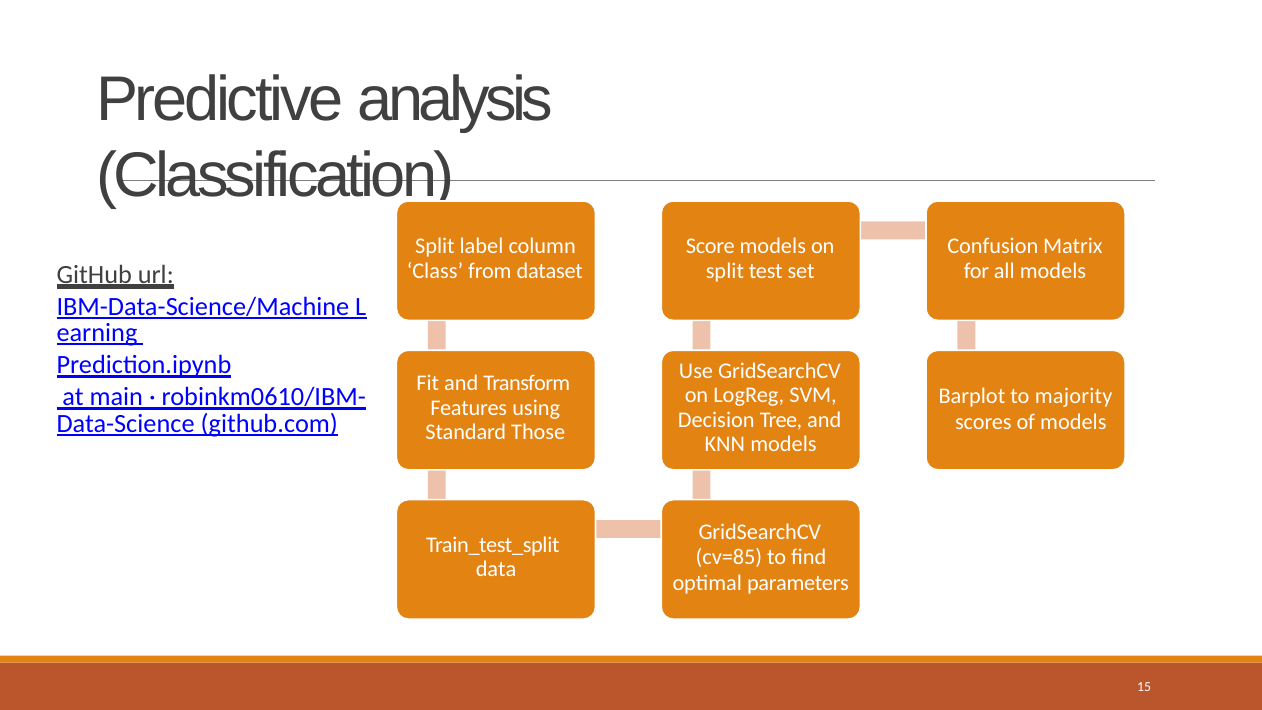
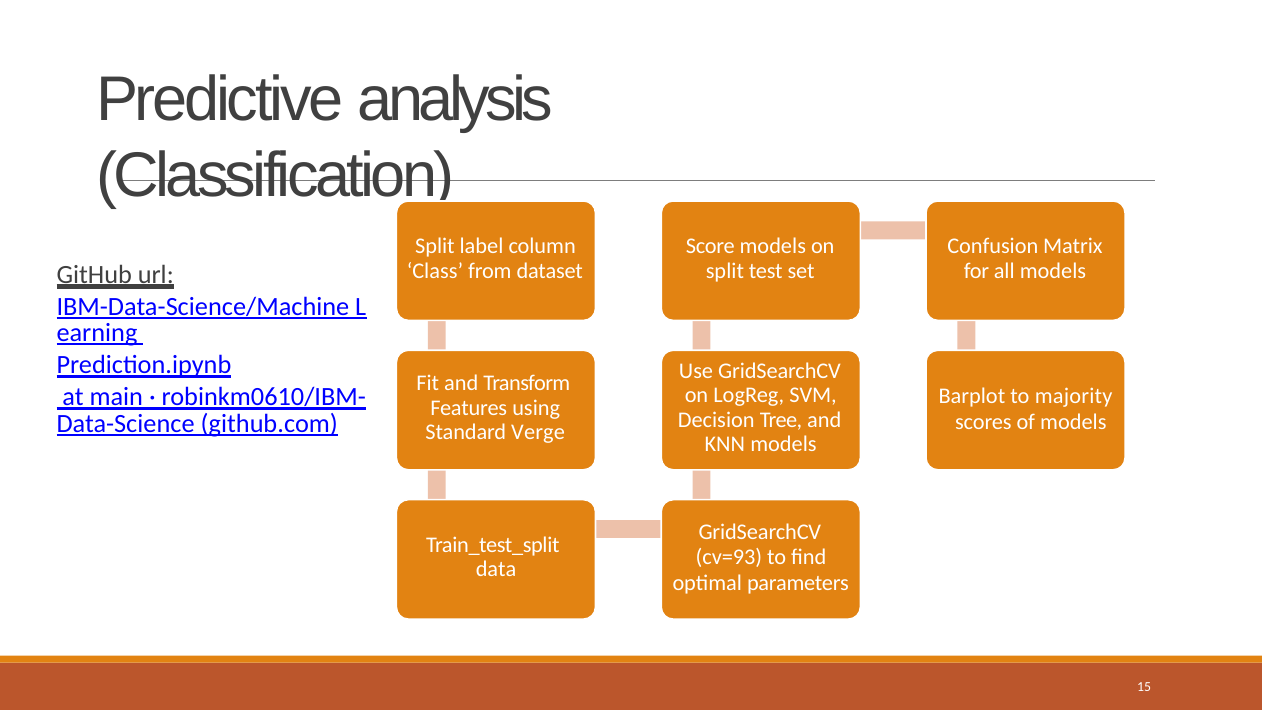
Those: Those -> Verge (538, 432)
cv=85: cv=85 -> cv=93 (729, 557)
